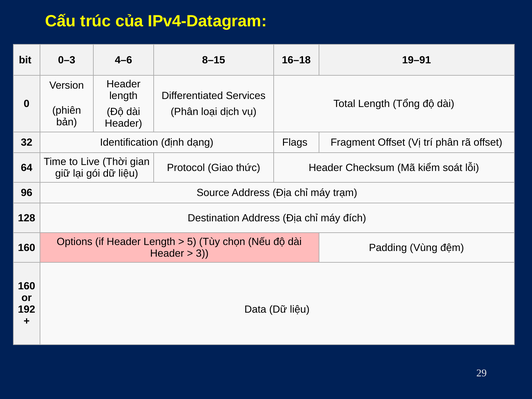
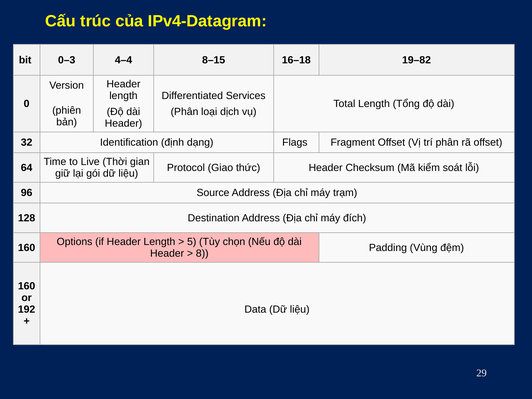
4–6: 4–6 -> 4–4 (123, 60)
19–91: 19–91 -> 19–82 (417, 60)
3: 3 -> 8 (202, 253)
